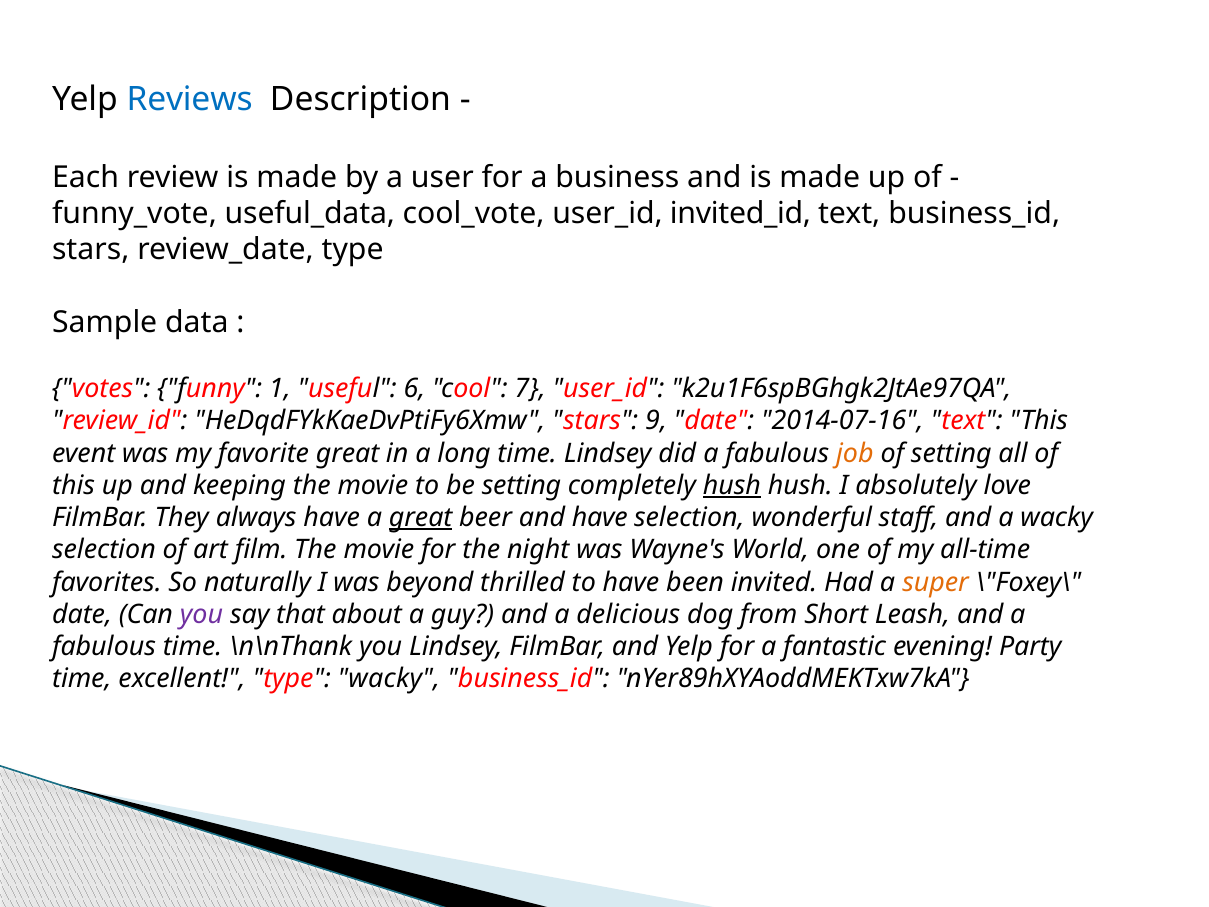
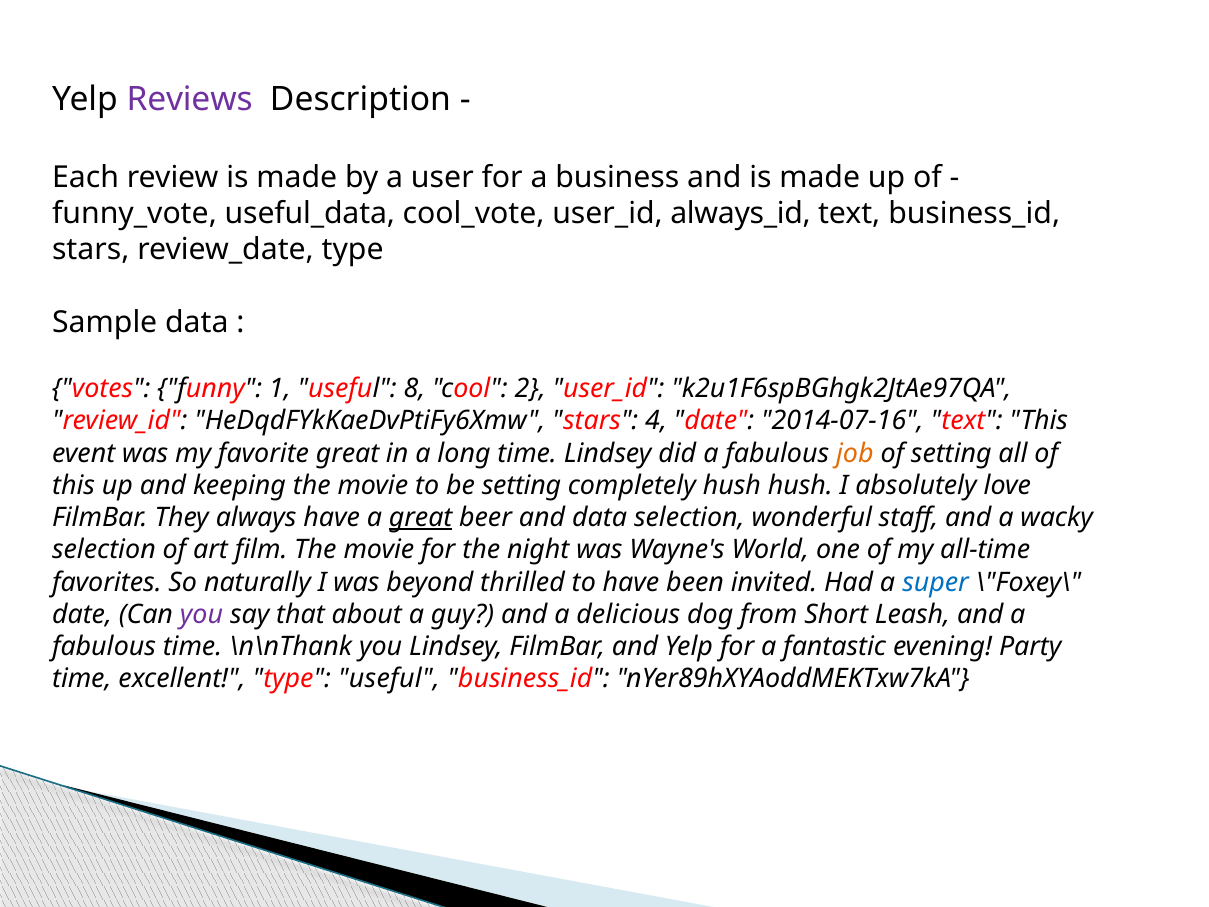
Reviews colour: blue -> purple (190, 99)
invited_id: invited_id -> always_id (741, 214)
6: 6 -> 8 (415, 389)
7: 7 -> 2 (530, 389)
9: 9 -> 4 (656, 421)
hush underline: present -> none (732, 485)
and have: have -> data (600, 518)
super colour: orange -> blue (936, 582)
type wacky: wacky -> useful (389, 679)
